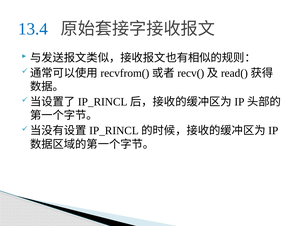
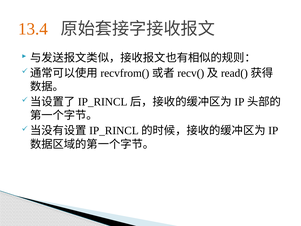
13.4 colour: blue -> orange (33, 29)
